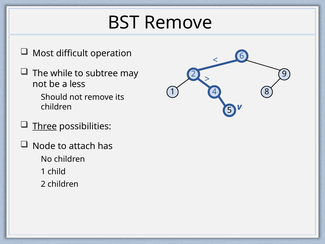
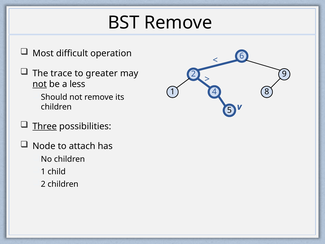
while: while -> trace (61, 73)
subtree: subtree -> greater (102, 73)
not underline: none -> present (40, 84)
